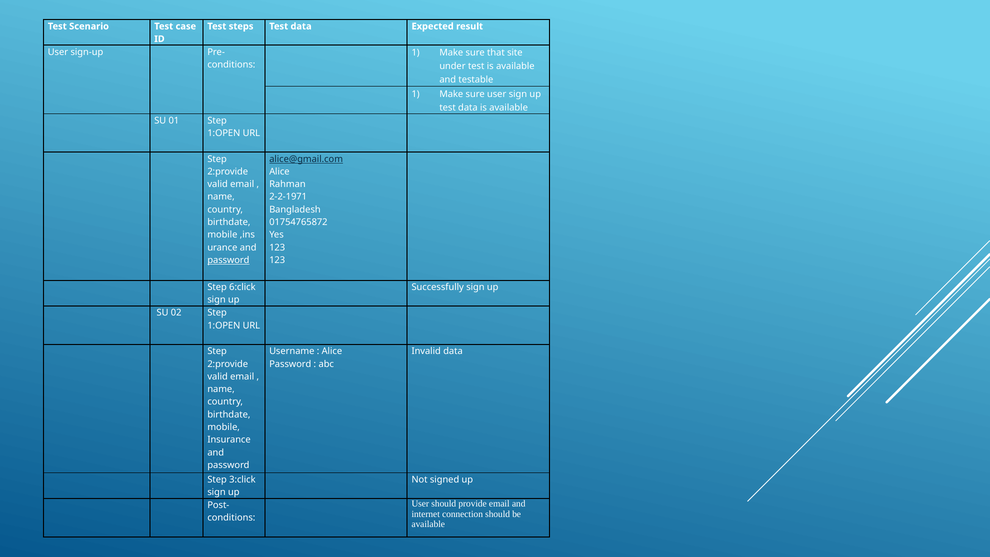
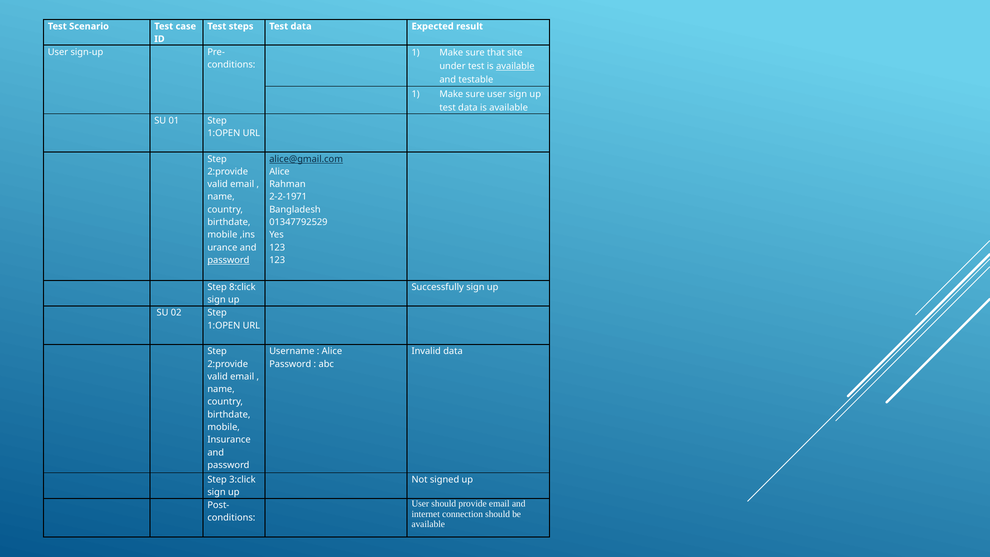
available underline: none -> present (515, 66)
01754765872: 01754765872 -> 01347792529 (298, 222)
6:click: 6:click -> 8:click (242, 287)
